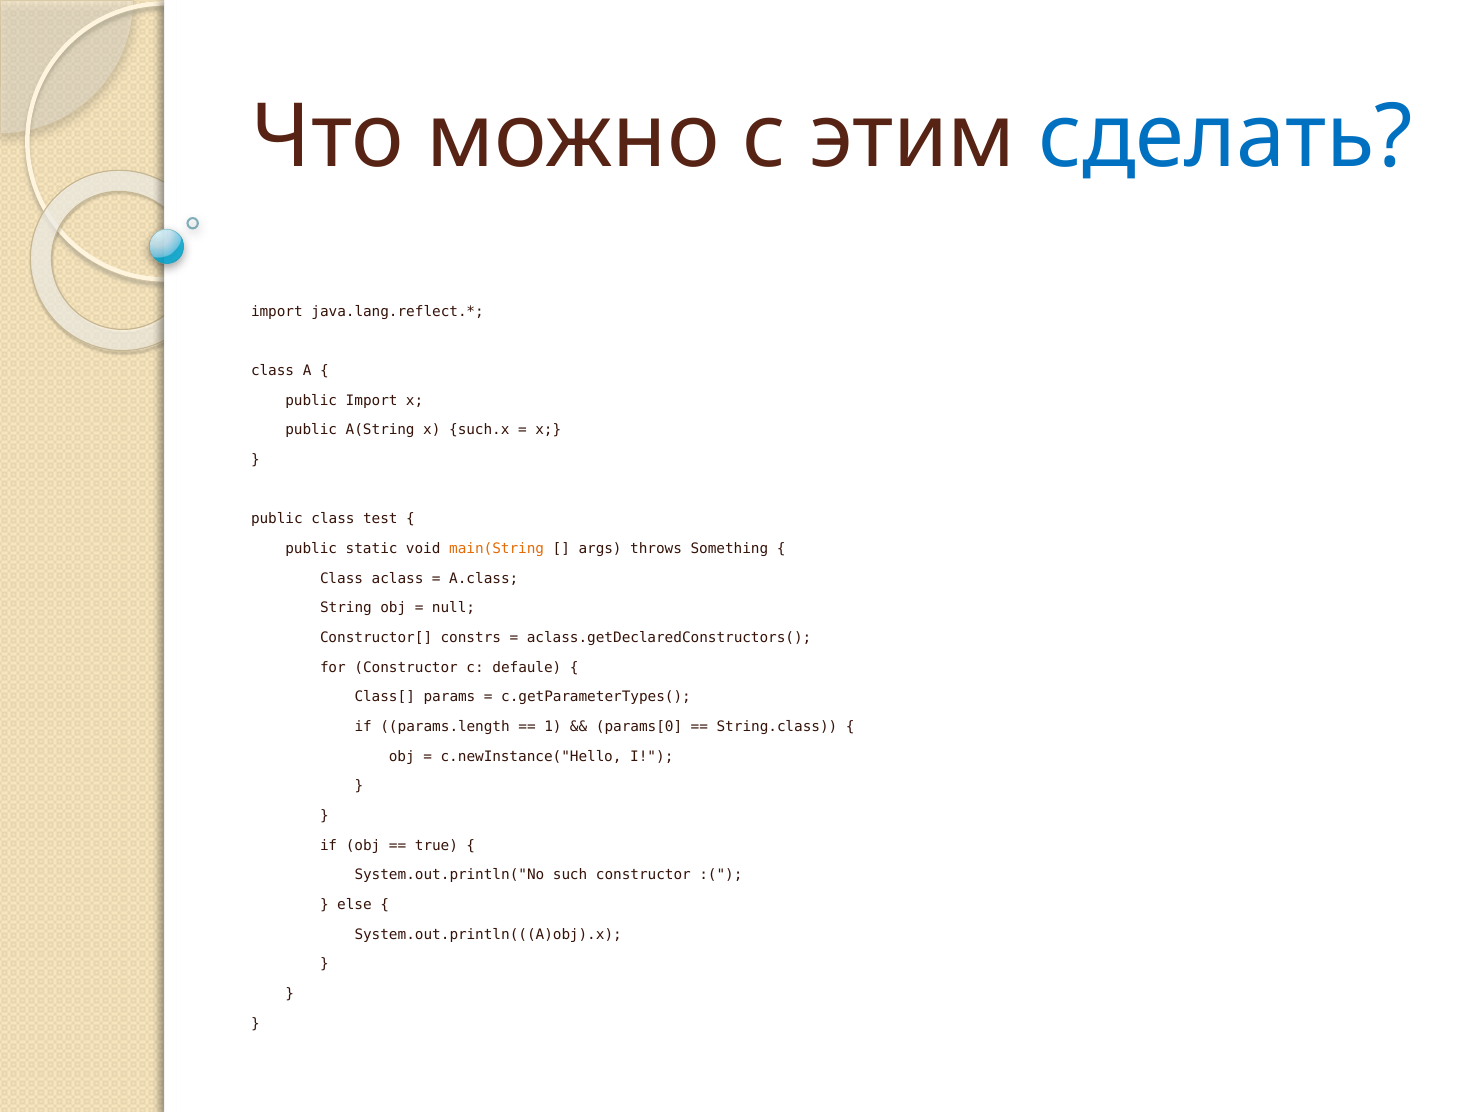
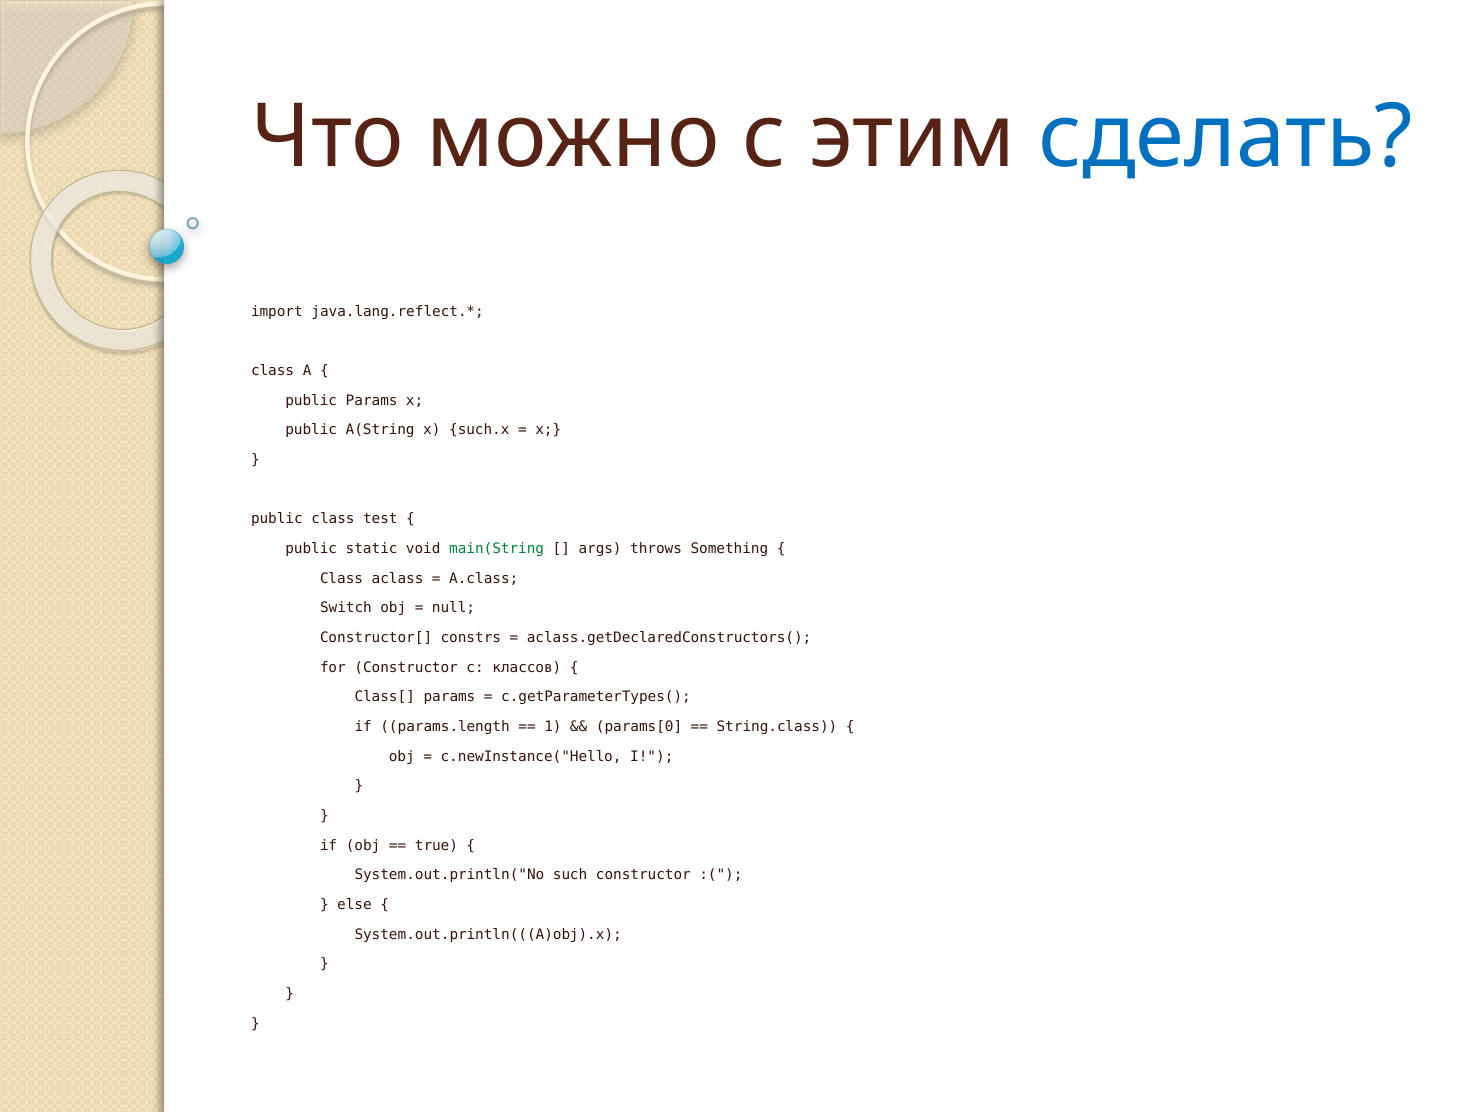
public Import: Import -> Params (372, 400)
main(String colour: orange -> green (497, 549)
String: String -> Switch (346, 608)
defaule: defaule -> классов (527, 667)
